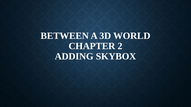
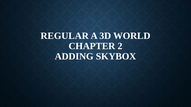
BETWEEN: BETWEEN -> REGULAR (65, 36)
